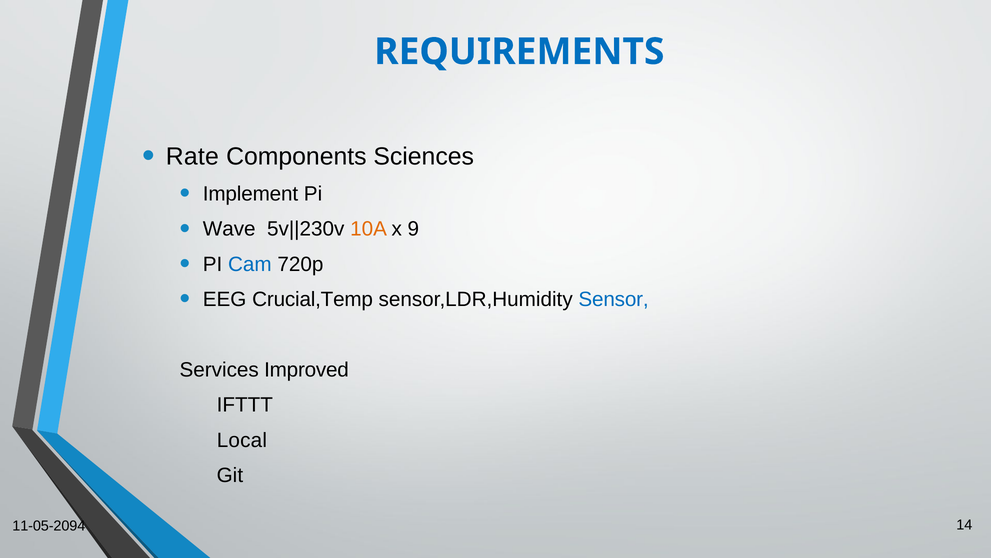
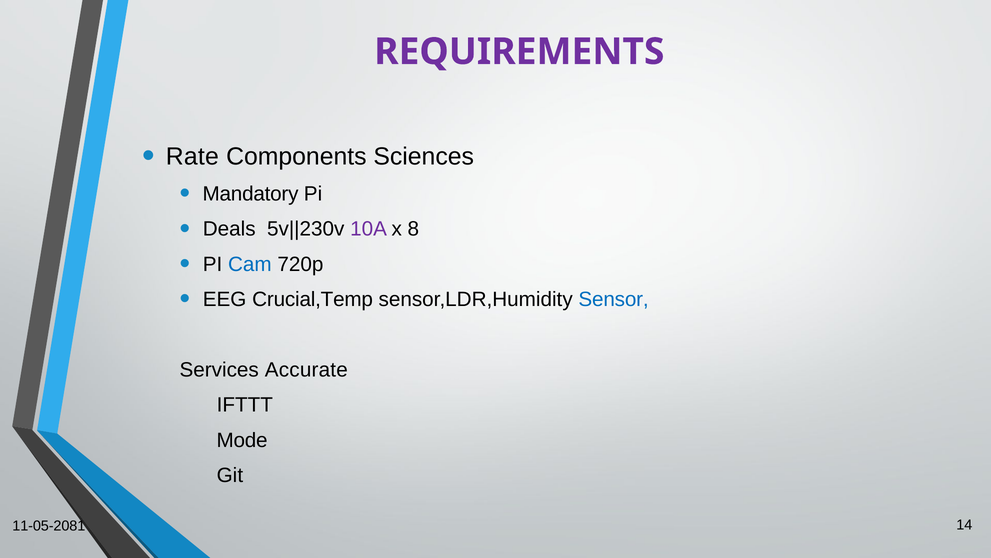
REQUIREMENTS colour: blue -> purple (519, 52)
Implement: Implement -> Mandatory (251, 194)
Wave: Wave -> Deals (229, 229)
10A colour: orange -> purple (369, 229)
9: 9 -> 8 (413, 229)
Improved: Improved -> Accurate (306, 370)
Local: Local -> Mode (242, 440)
11-05-2094: 11-05-2094 -> 11-05-2081 (49, 525)
